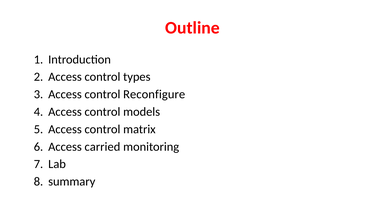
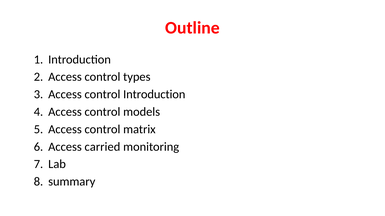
control Reconfigure: Reconfigure -> Introduction (154, 95)
